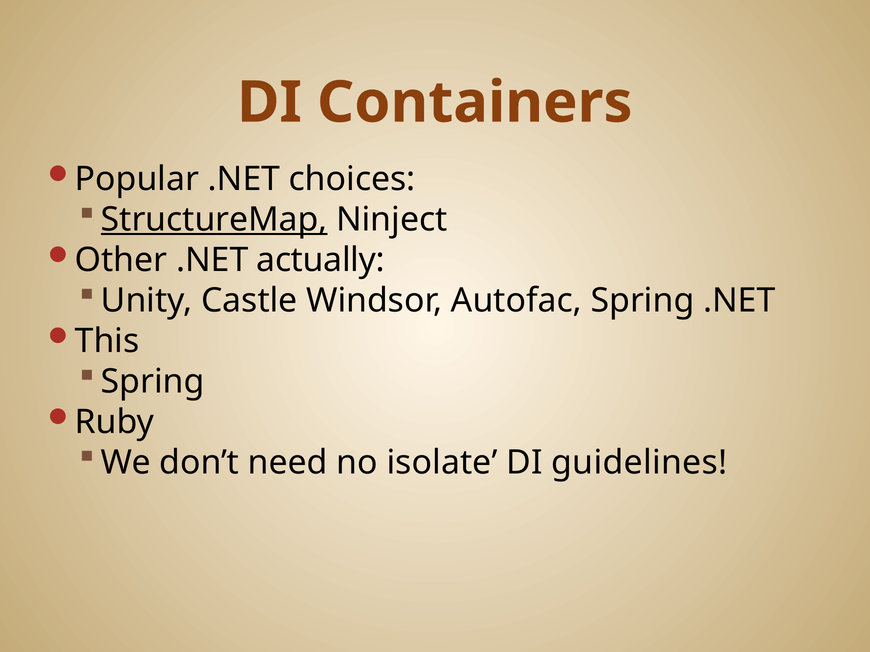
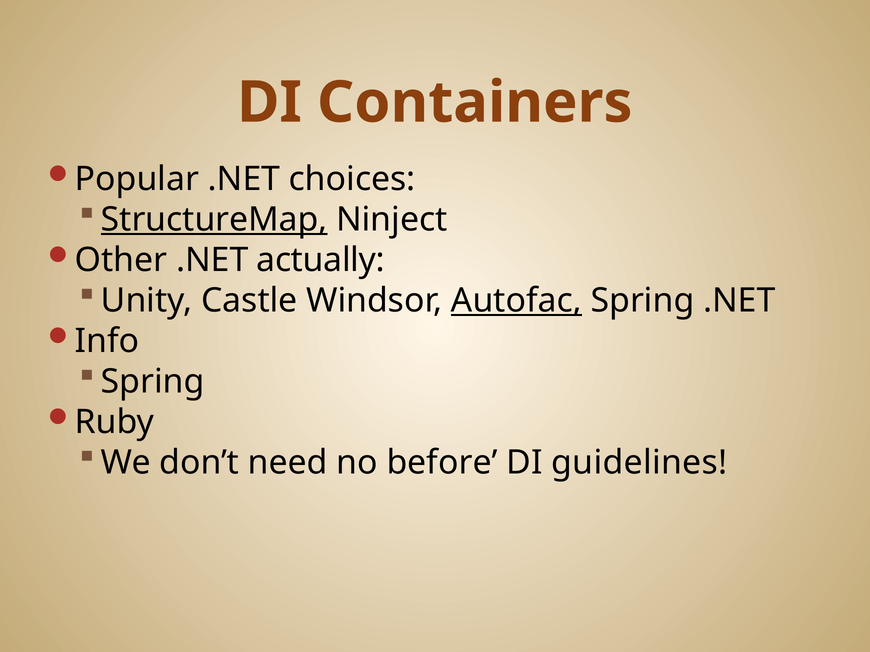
Autofac underline: none -> present (516, 301)
This: This -> Info (107, 341)
isolate: isolate -> before (442, 463)
